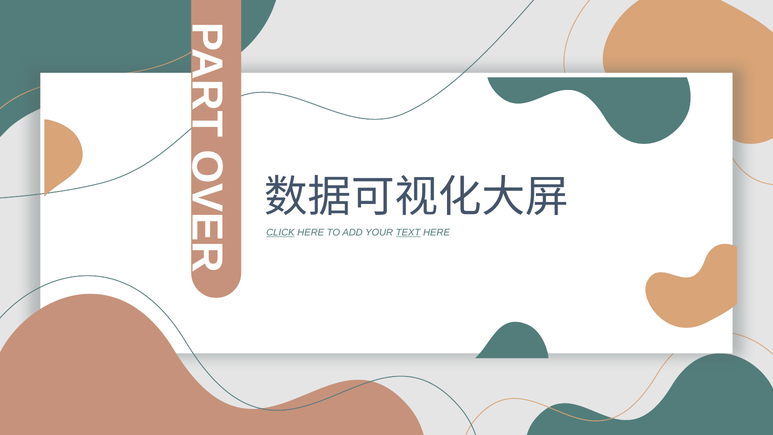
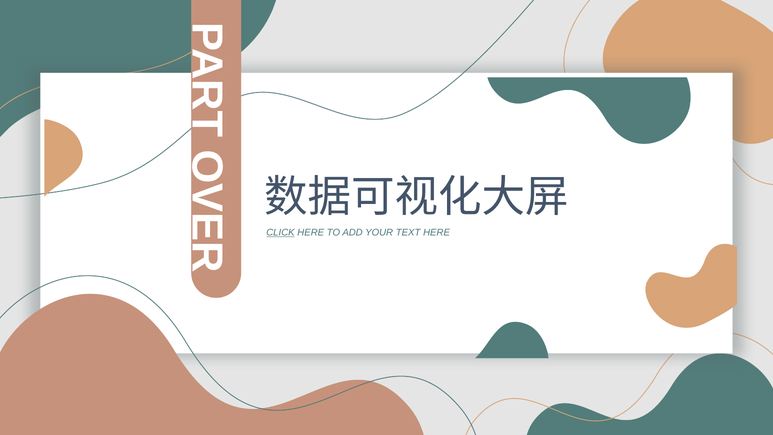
TEXT underline: present -> none (408, 232)
